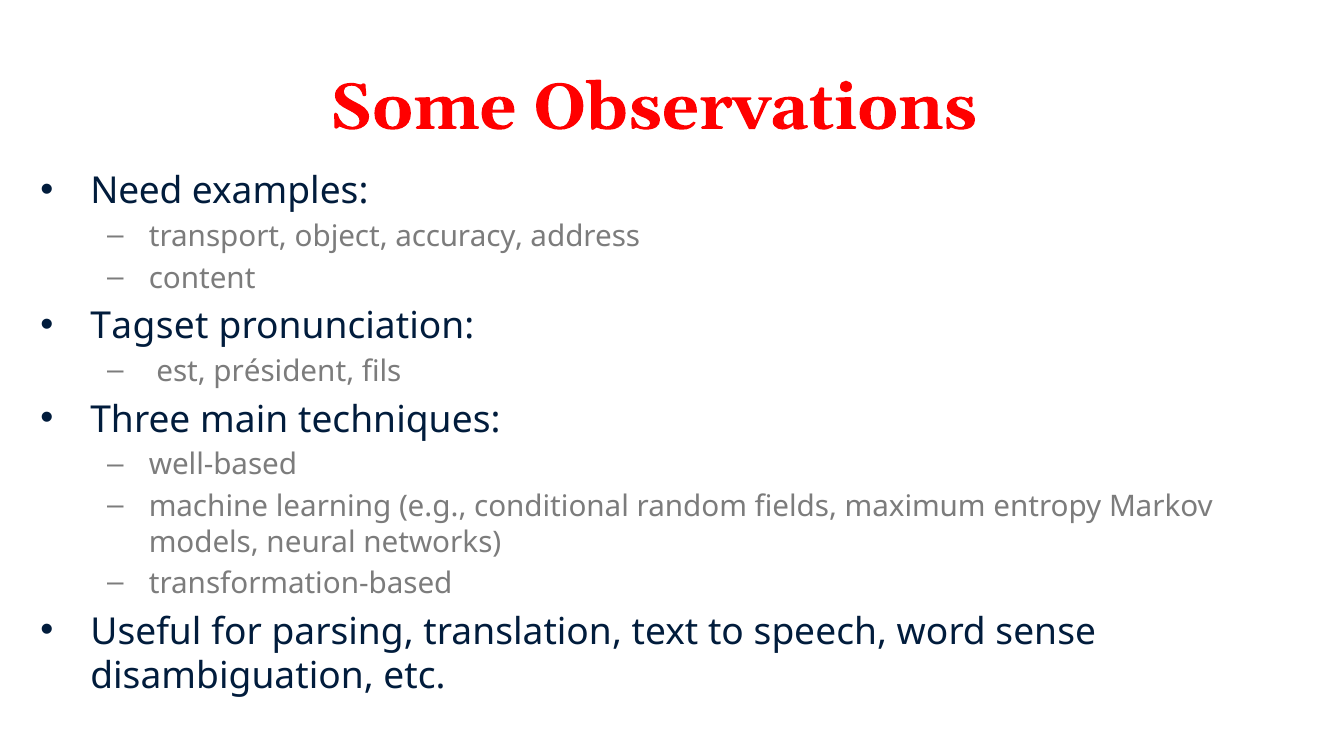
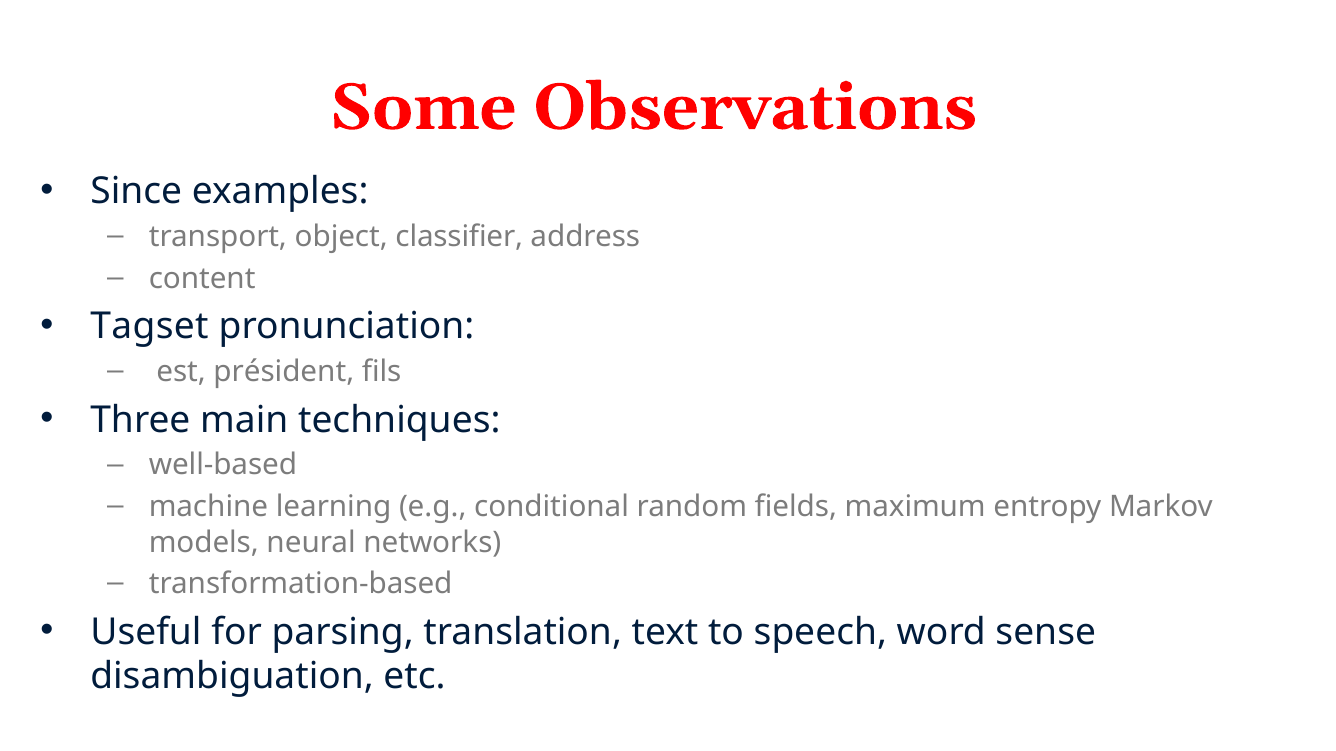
Need: Need -> Since (136, 191)
accuracy: accuracy -> classifier (459, 237)
